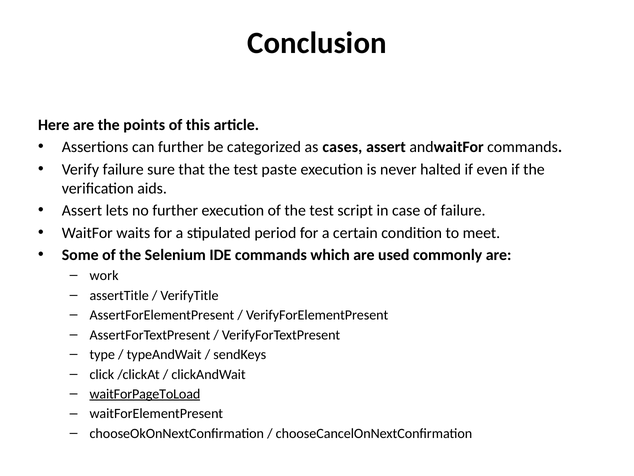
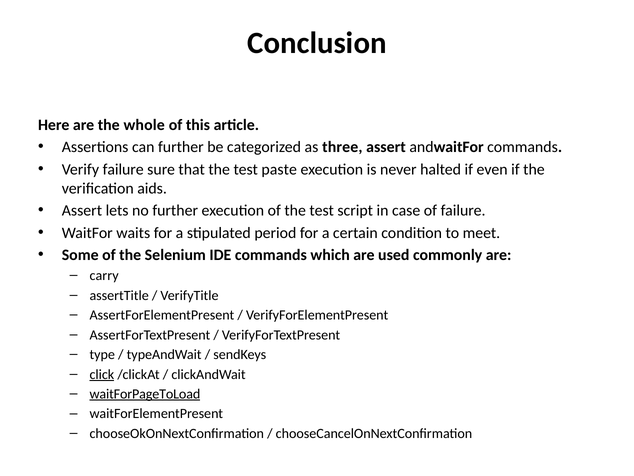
points: points -> whole (144, 125)
cases: cases -> three (342, 147)
work: work -> carry (104, 275)
click underline: none -> present (102, 374)
